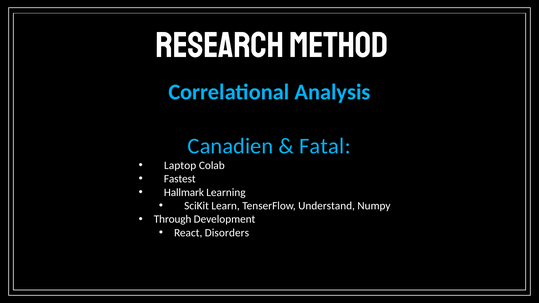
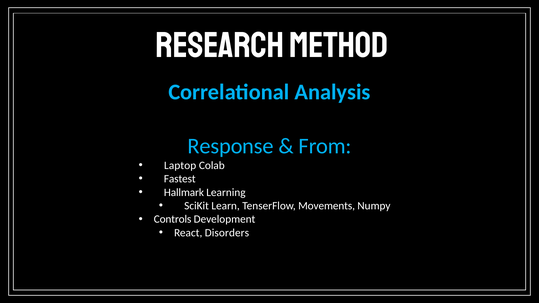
Canadien: Canadien -> Response (231, 146)
Fatal: Fatal -> From (325, 146)
Understand: Understand -> Movements (327, 206)
Through: Through -> Controls (173, 219)
